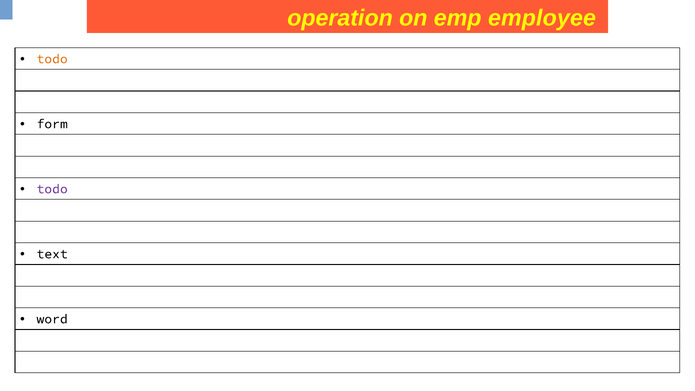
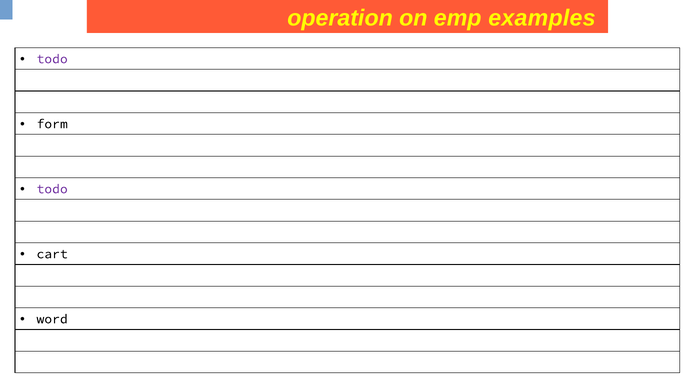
employee: employee -> examples (542, 18)
todo colour: orange -> purple (52, 59)
text: text -> cart (52, 254)
